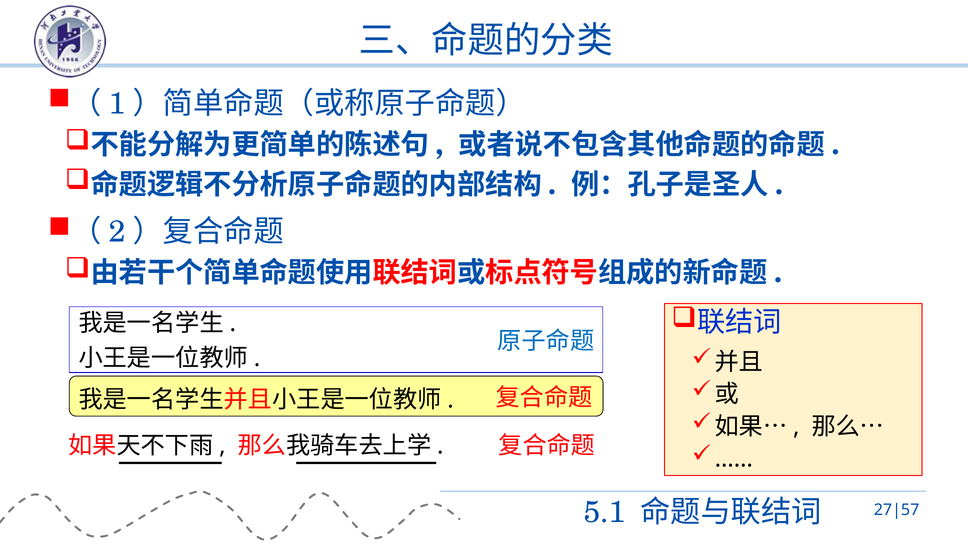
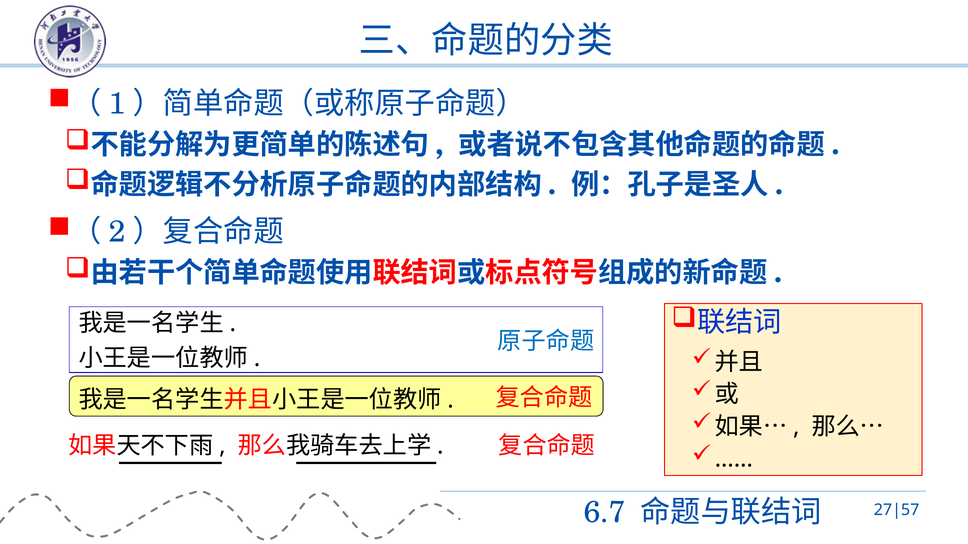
5.1: 5.1 -> 6.7 (605, 513)
